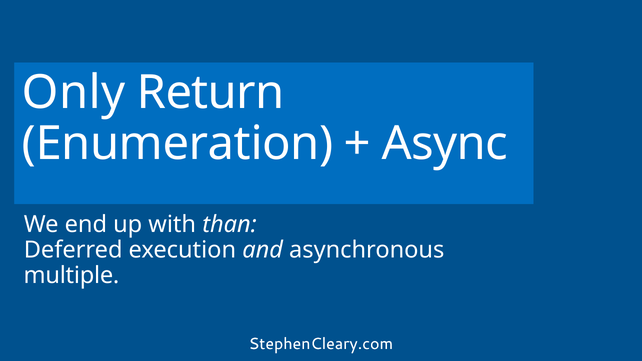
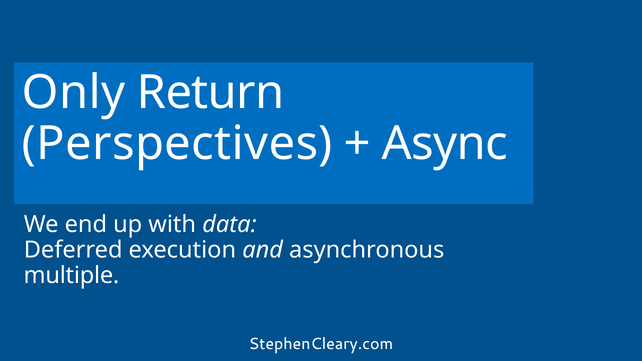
Enumeration: Enumeration -> Perspectives (177, 143)
than: than -> data (229, 224)
